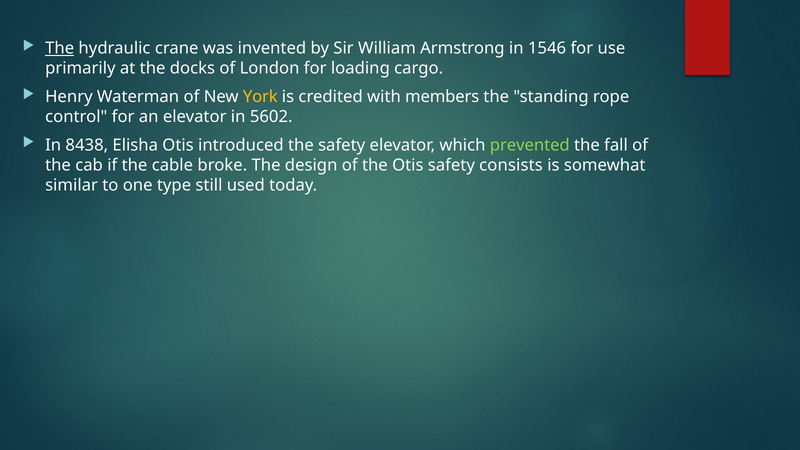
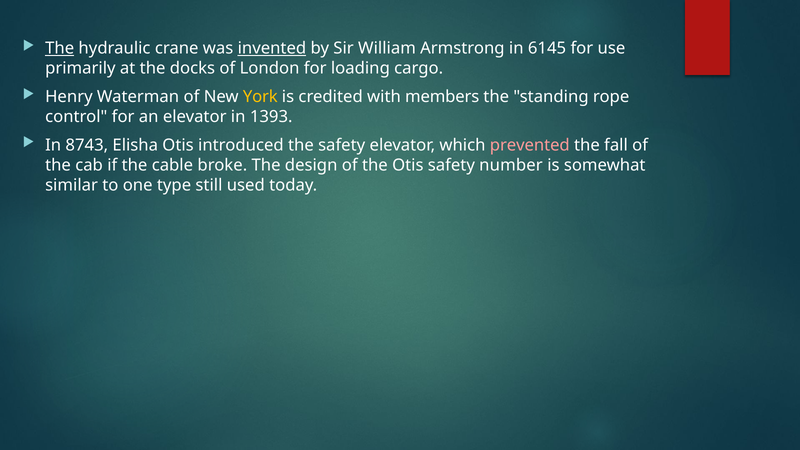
invented underline: none -> present (272, 48)
1546: 1546 -> 6145 (547, 48)
5602: 5602 -> 1393 (271, 117)
8438: 8438 -> 8743 (87, 145)
prevented colour: light green -> pink (530, 145)
consists: consists -> number (511, 165)
